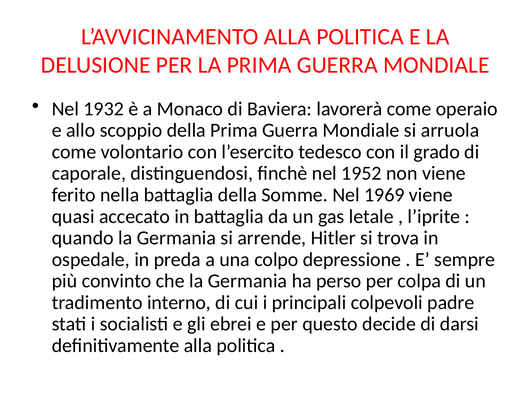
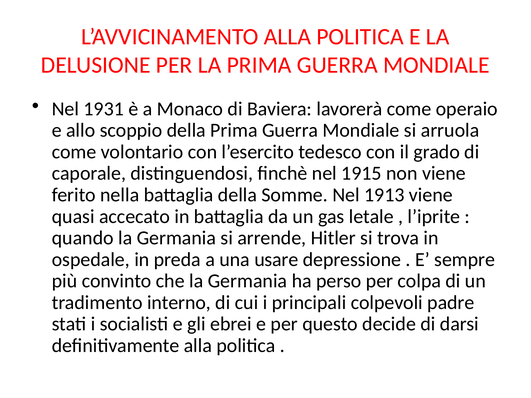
1932: 1932 -> 1931 (104, 109)
1952: 1952 -> 1915 (361, 174)
1969: 1969 -> 1913 (384, 195)
colpo: colpo -> usare (276, 260)
